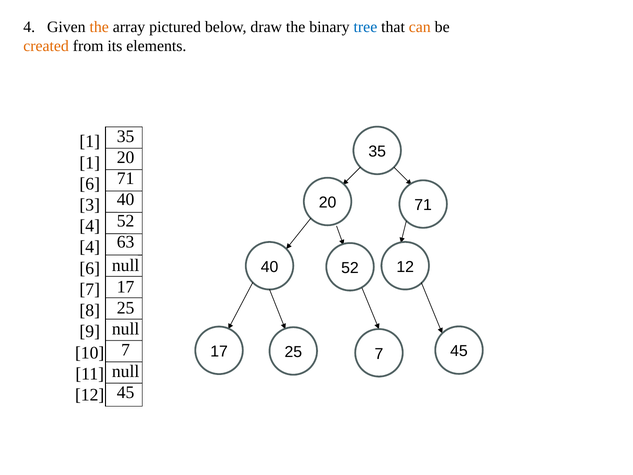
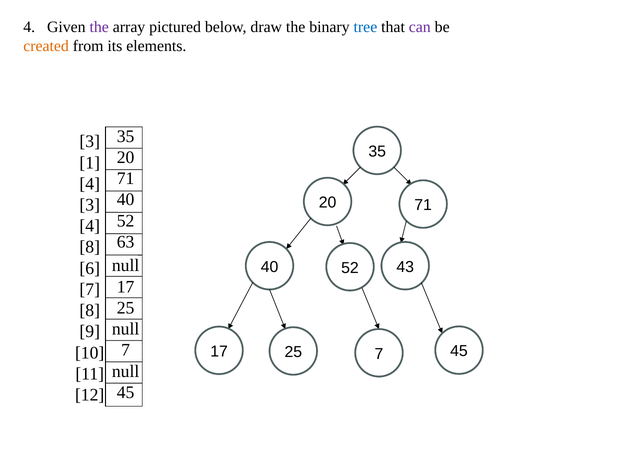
the colour: orange -> purple (99, 27)
can colour: orange -> purple (420, 27)
1: 1 -> 3 (90, 142)
6: 6 -> 4 (90, 184)
4: 4 -> 8 (90, 247)
52 12: 12 -> 43 (405, 267)
